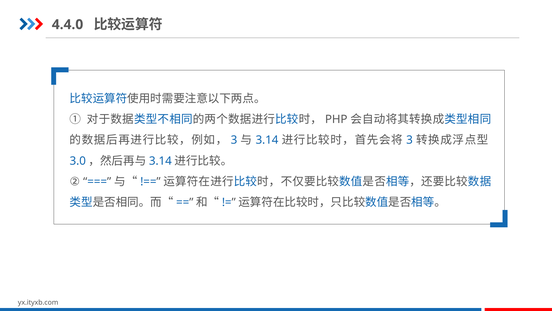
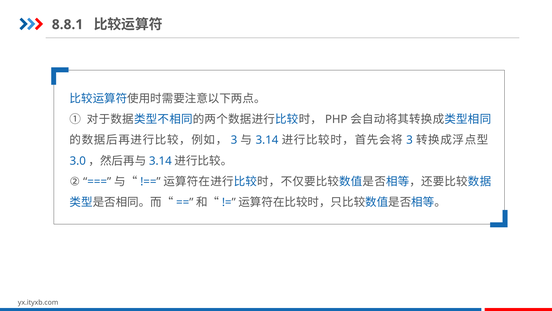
4.4.0: 4.4.0 -> 8.8.1 (68, 25)
